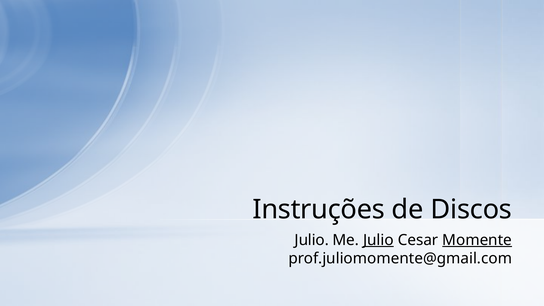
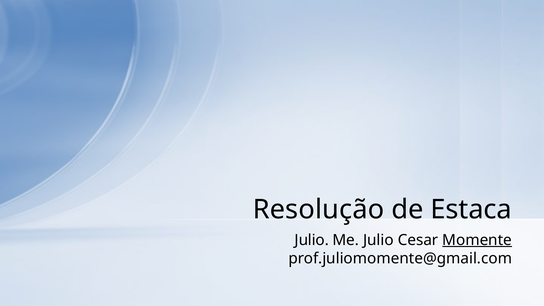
Instruções: Instruções -> Resolução (318, 210)
Discos: Discos -> Estaca (471, 210)
Julio underline: present -> none (378, 240)
